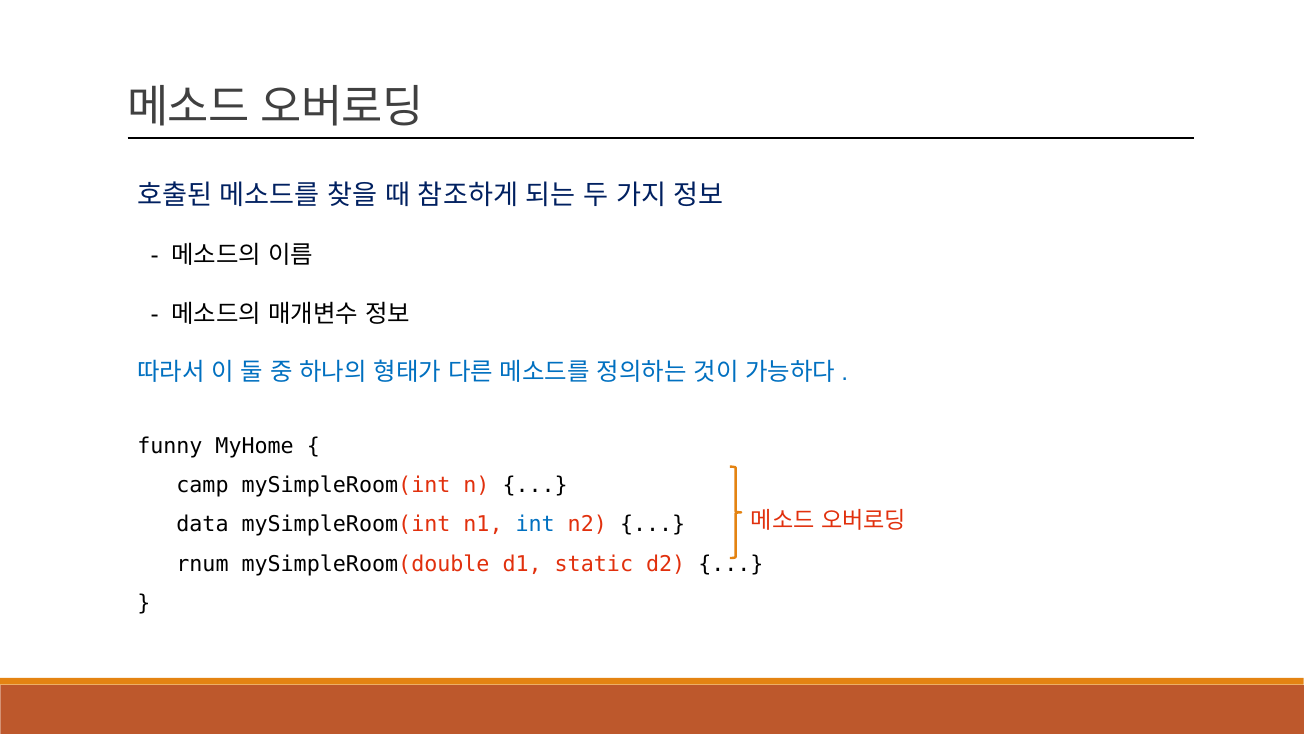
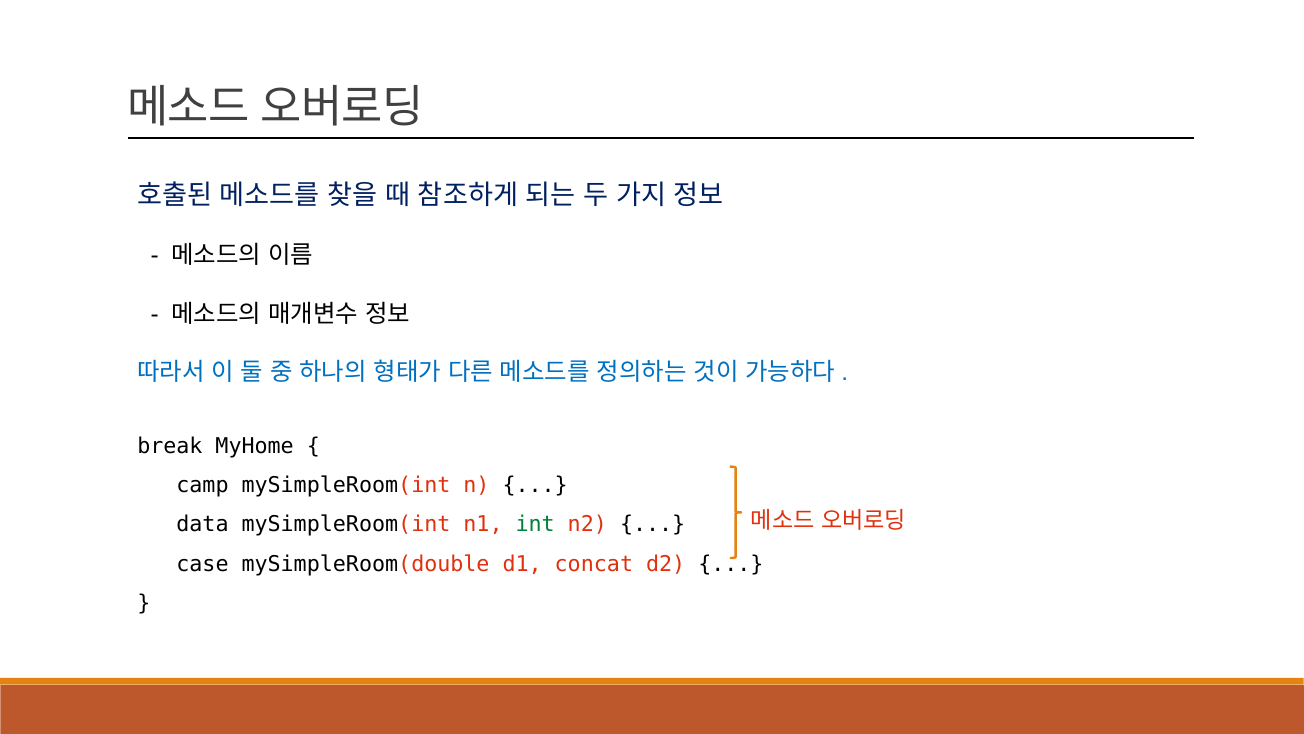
funny: funny -> break (170, 446)
int colour: blue -> green (535, 524)
rnum: rnum -> case (202, 563)
static: static -> concat (594, 563)
